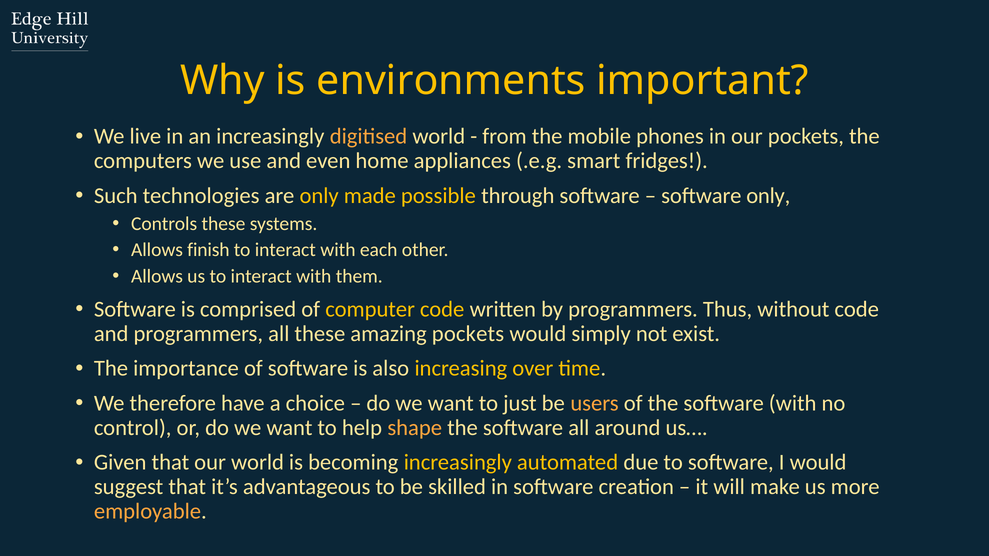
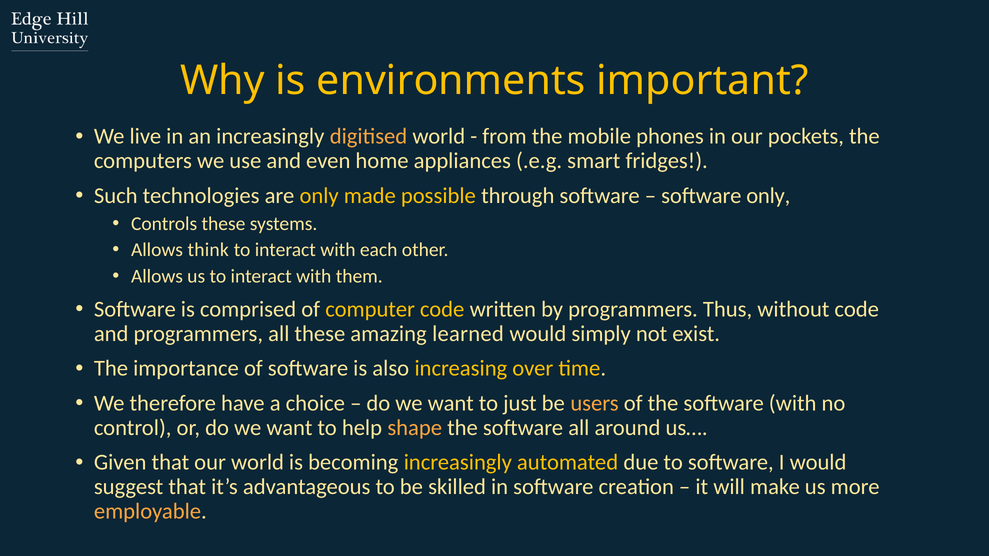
finish: finish -> think (208, 250)
amazing pockets: pockets -> learned (468, 334)
